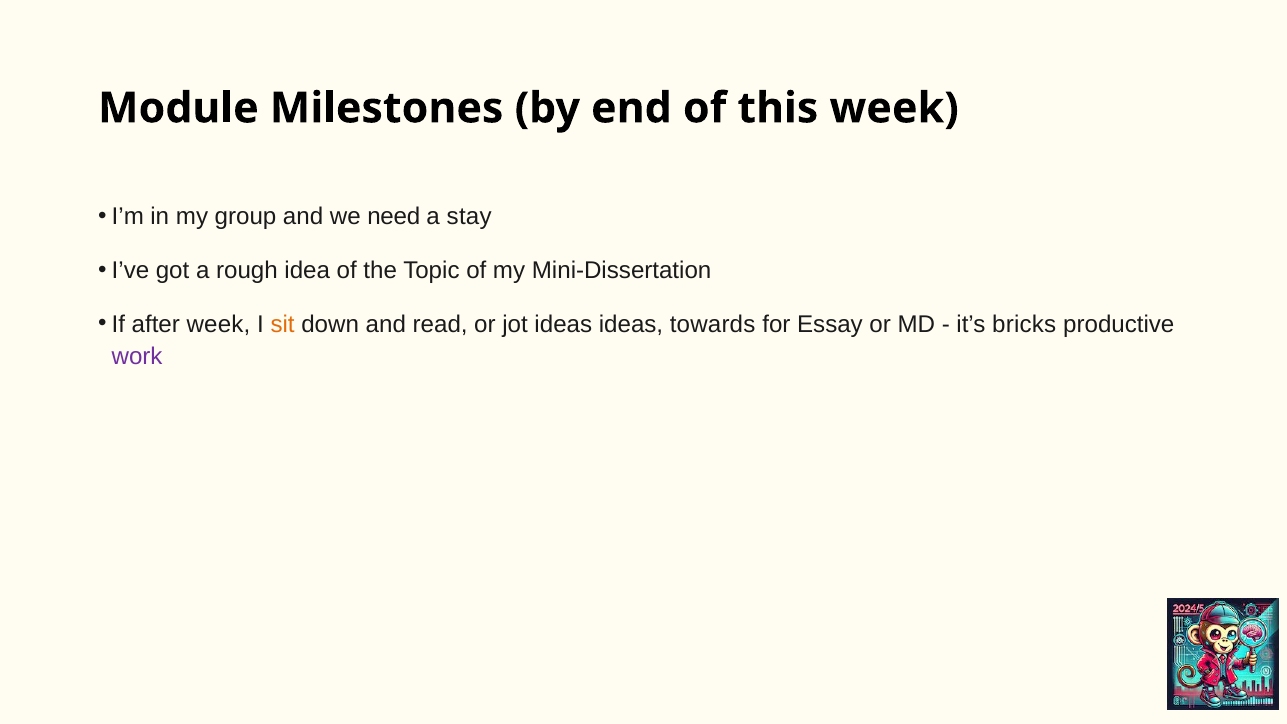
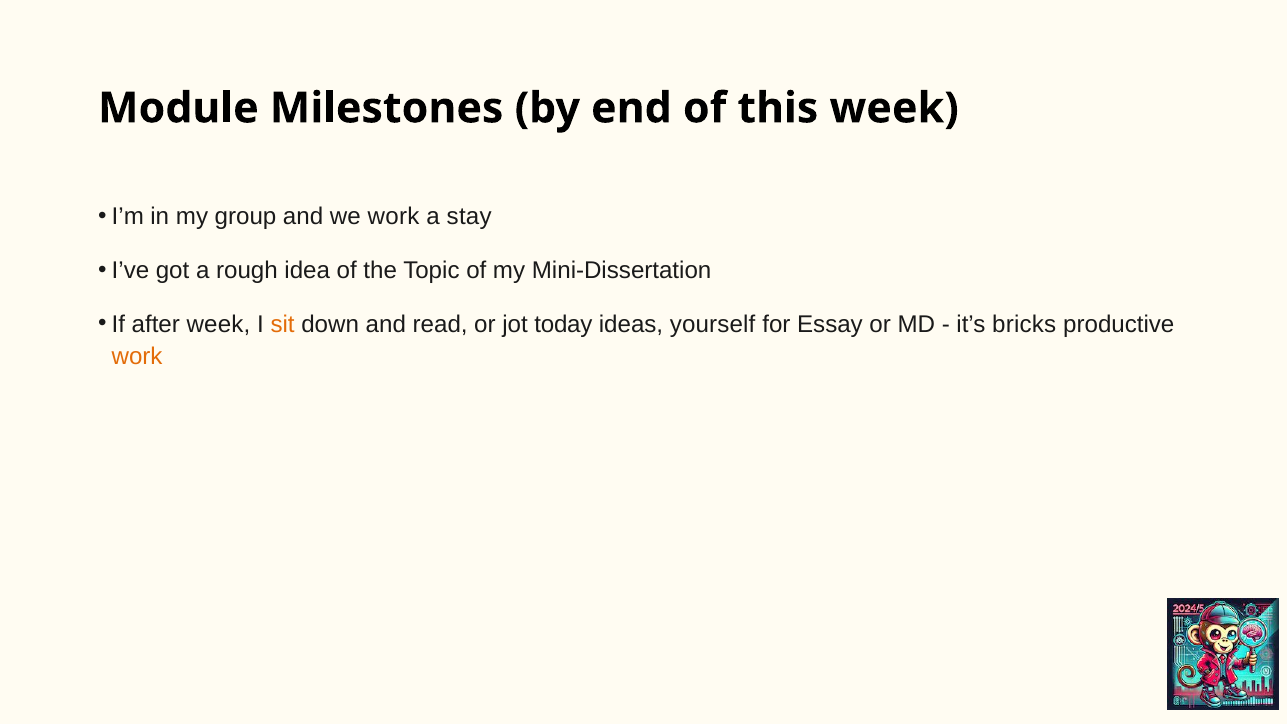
we need: need -> work (394, 217)
jot ideas: ideas -> today (563, 324)
towards: towards -> yourself (713, 324)
work colour: purple -> orange (137, 356)
